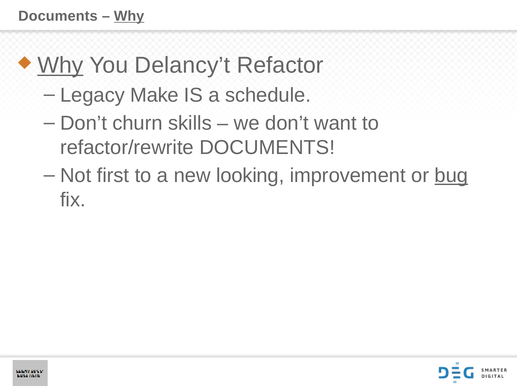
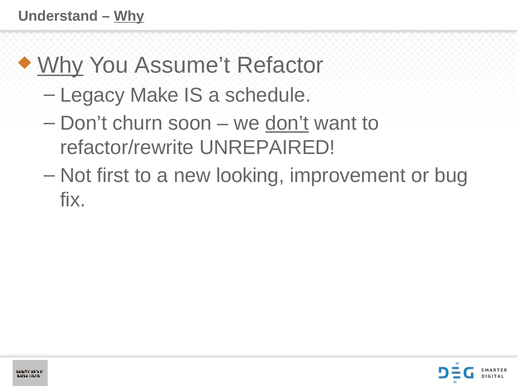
Documents: Documents -> Understand (58, 16)
Delancy’t: Delancy’t -> Assume’t (182, 65)
skills: skills -> soon (190, 123)
don’t underline: none -> present (287, 123)
refactor/rewrite DOCUMENTS: DOCUMENTS -> UNREPAIRED (267, 147)
bug underline: present -> none (451, 176)
